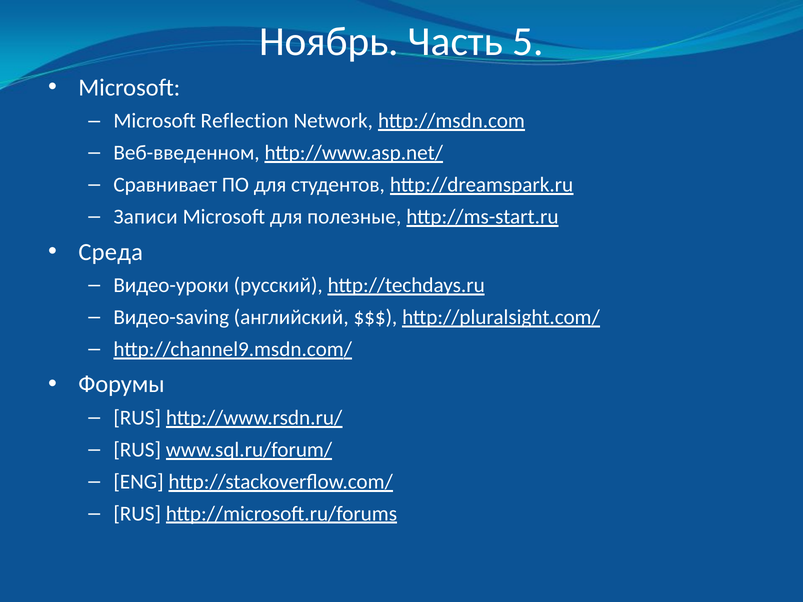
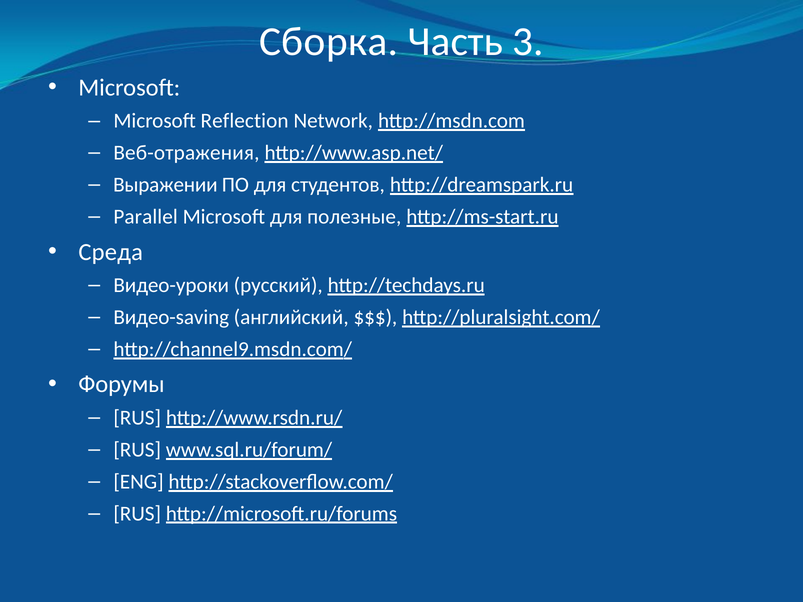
Ноябрь: Ноябрь -> Сборка (329, 42)
5: 5 -> 3 (528, 42)
Веб-введенном: Веб-введенном -> Веб-отражения (186, 153)
Сравнивает: Сравнивает -> Выражении (165, 185)
Записи: Записи -> Parallel (146, 217)
